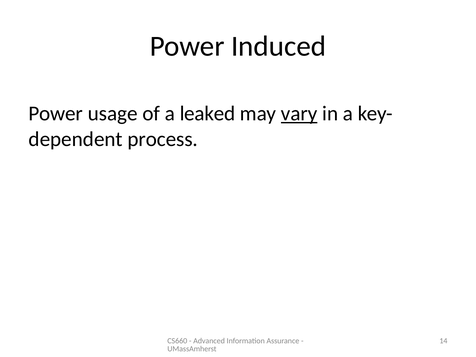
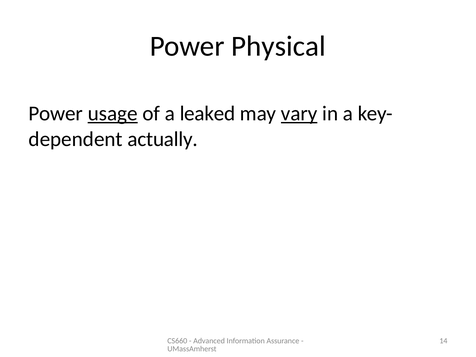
Induced: Induced -> Physical (279, 46)
usage underline: none -> present (113, 114)
process: process -> actually (163, 139)
